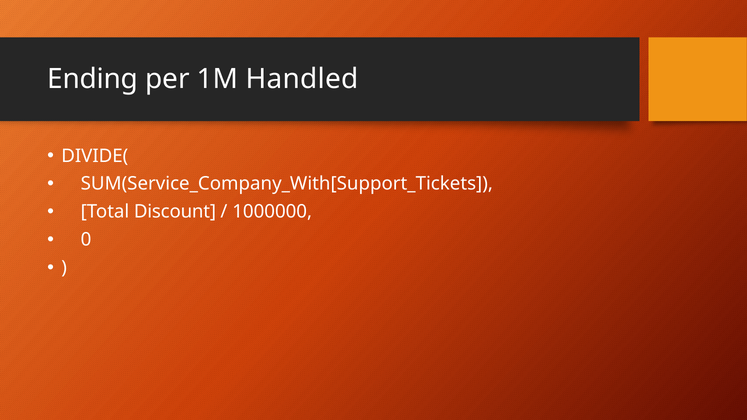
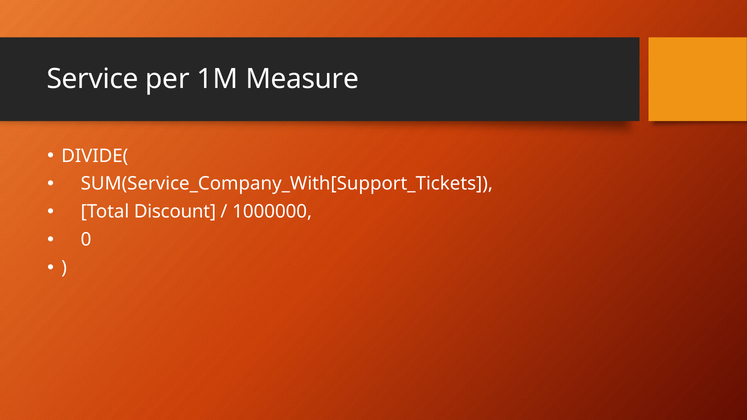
Ending: Ending -> Service (93, 79)
Handled: Handled -> Measure (302, 79)
